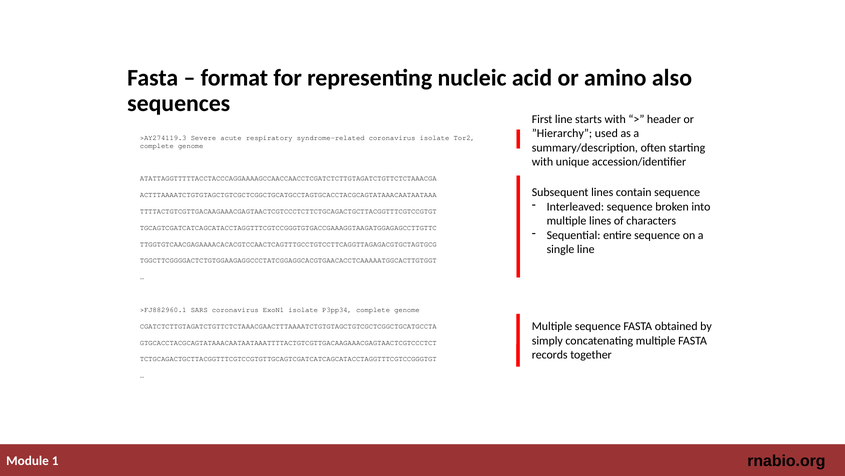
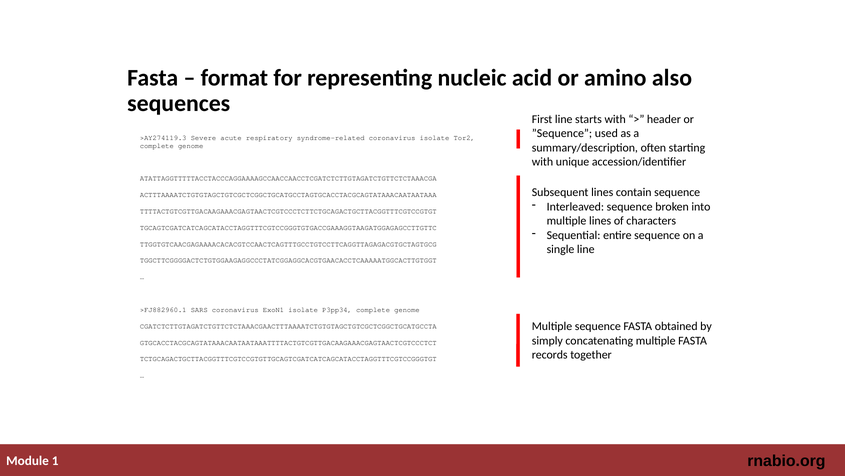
”Hierarchy: ”Hierarchy -> ”Sequence (562, 133)
